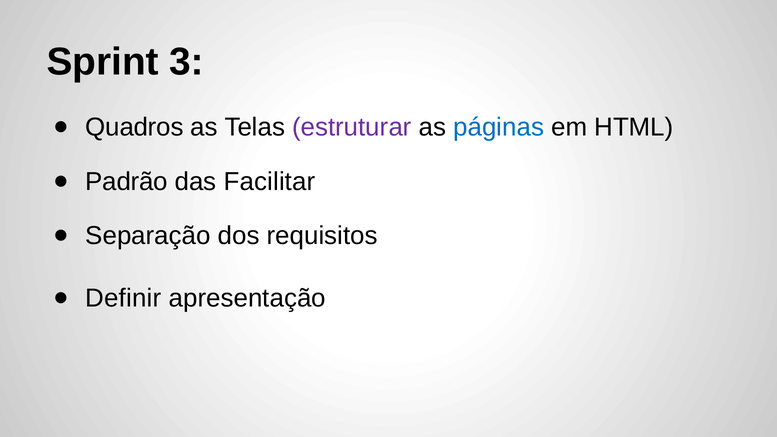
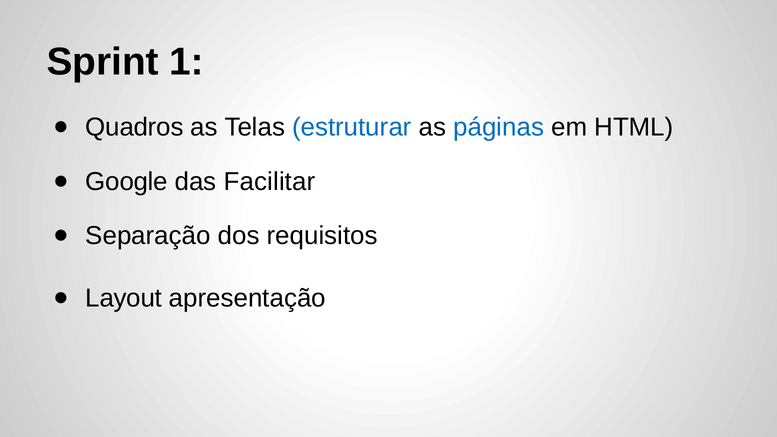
3: 3 -> 1 (187, 62)
estruturar colour: purple -> blue (352, 127)
Padrão: Padrão -> Google (127, 182)
Definir: Definir -> Layout (124, 298)
